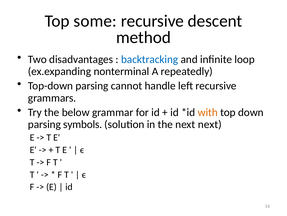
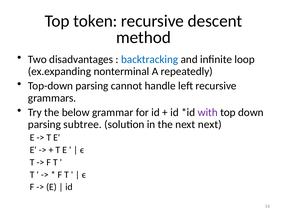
some: some -> token (95, 21)
with colour: orange -> purple (208, 112)
symbols: symbols -> subtree (83, 124)
